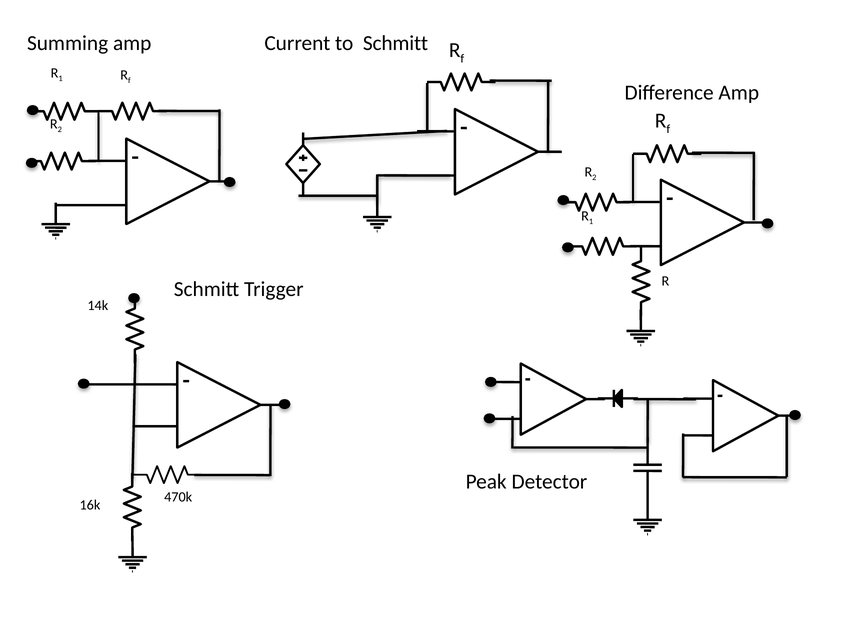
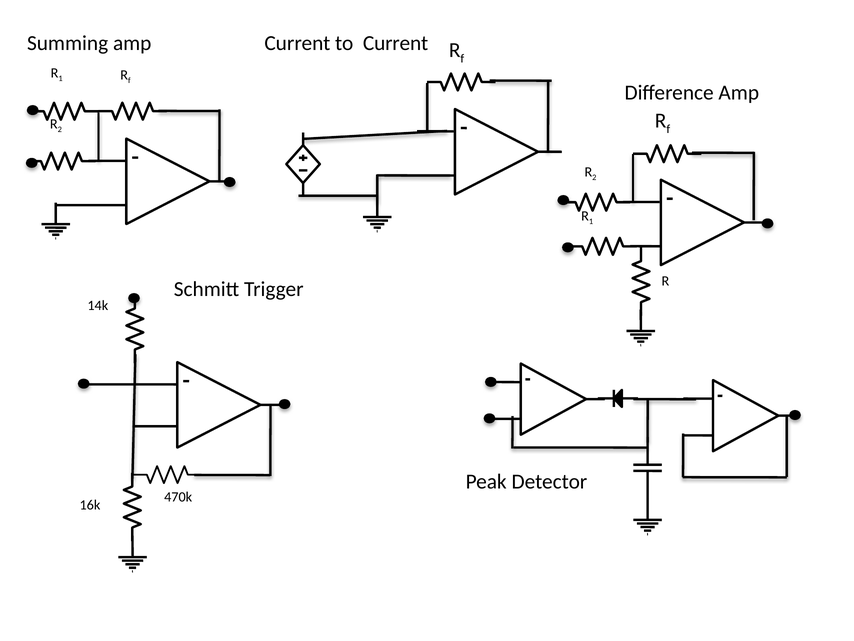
to Schmitt: Schmitt -> Current (396, 43)
